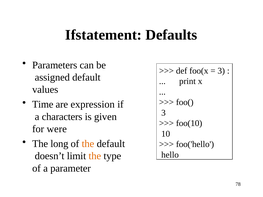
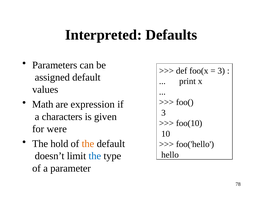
Ifstatement: Ifstatement -> Interpreted (104, 35)
Time: Time -> Math (43, 105)
long: long -> hold (59, 144)
the colour: orange -> blue (95, 156)
